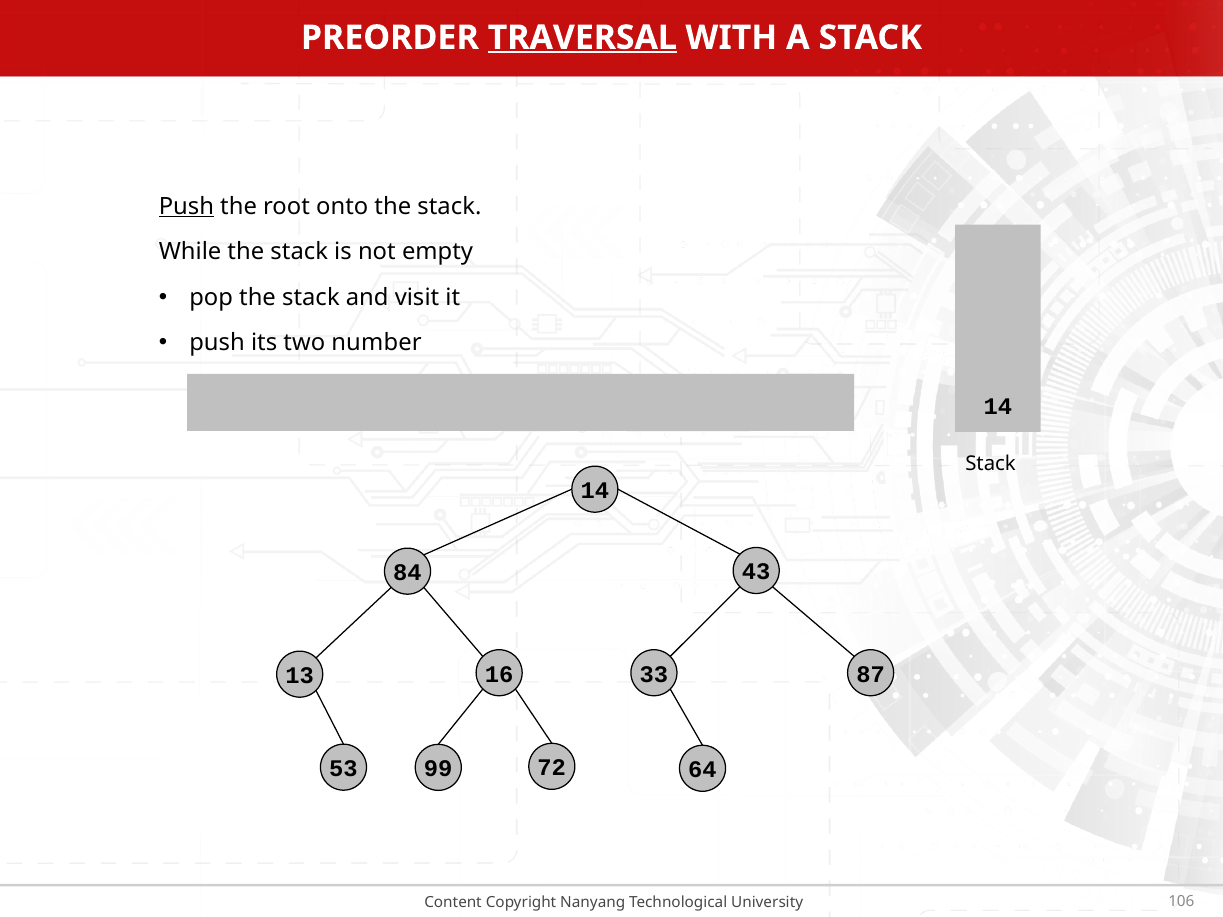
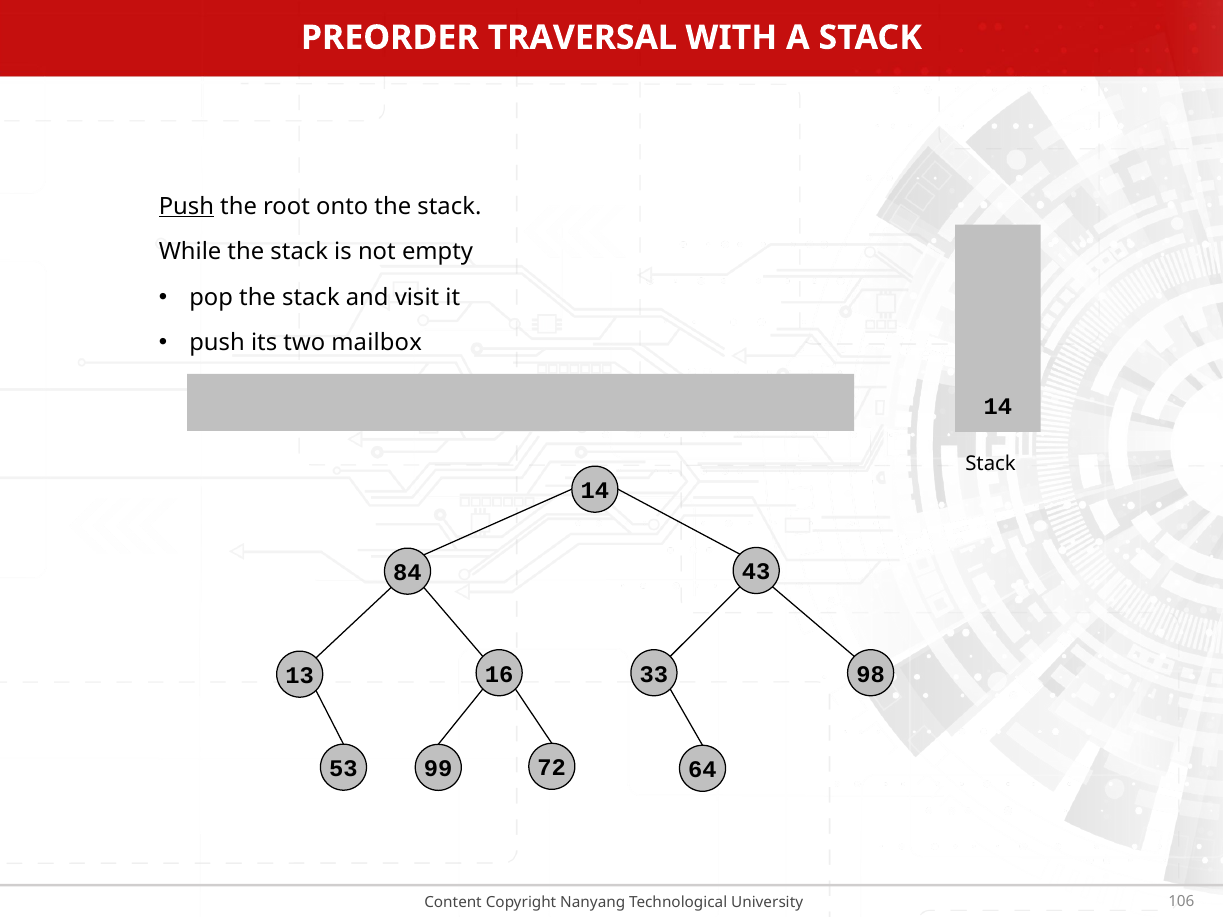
TRAVERSAL underline: present -> none (582, 38)
number: number -> mailbox (377, 343)
87: 87 -> 98 (871, 675)
